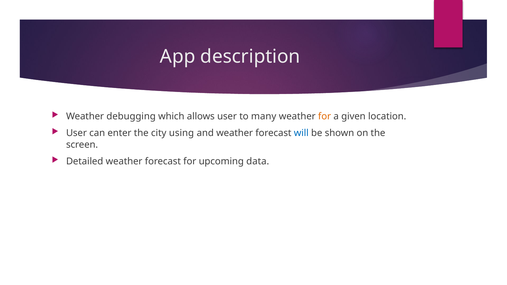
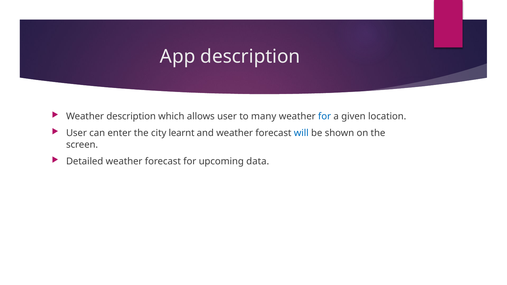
Weather debugging: debugging -> description (131, 117)
for colour: orange -> blue (325, 117)
using: using -> learnt (182, 133)
